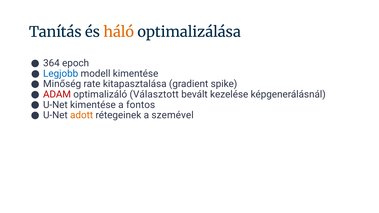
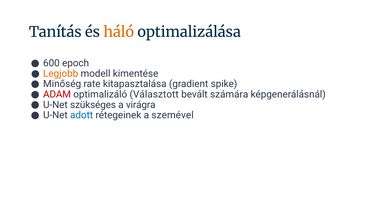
364: 364 -> 600 (51, 63)
Legjobb colour: blue -> orange (61, 74)
kezelése: kezelése -> számára (229, 94)
U-Net kimentése: kimentése -> szükséges (93, 105)
fontos: fontos -> virágra (141, 105)
adott colour: orange -> blue (82, 115)
